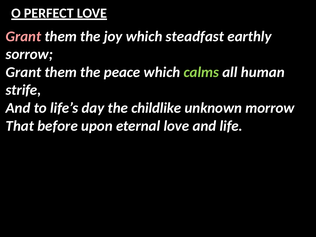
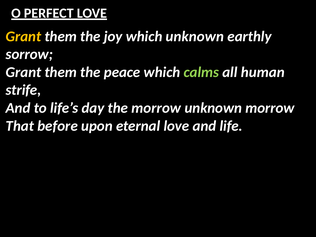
Grant colour: pink -> yellow (23, 36)
which steadfast: steadfast -> unknown (195, 36)
the childlike: childlike -> morrow (156, 108)
